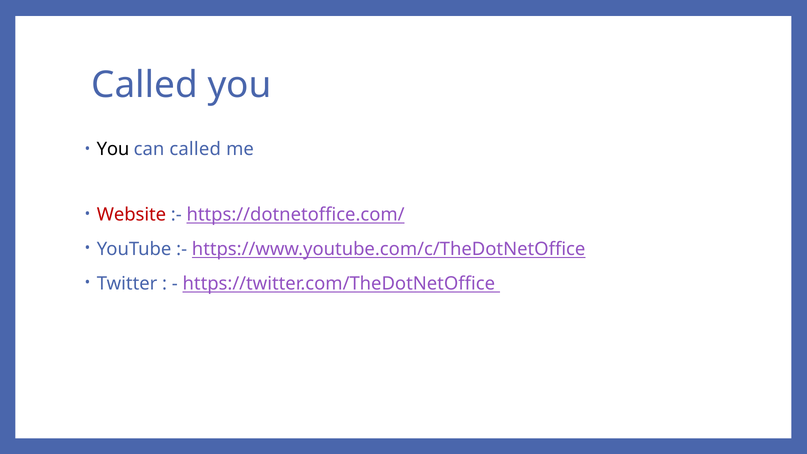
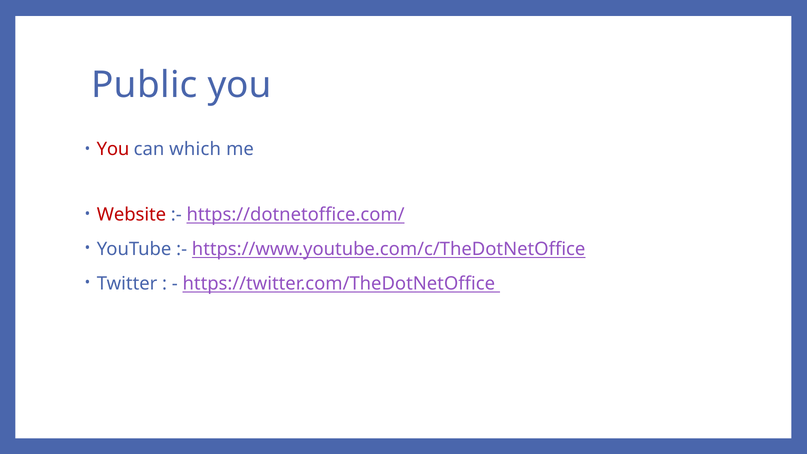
Called: Called -> Public (144, 85)
You colour: black -> red (113, 149)
can called: called -> which (195, 149)
